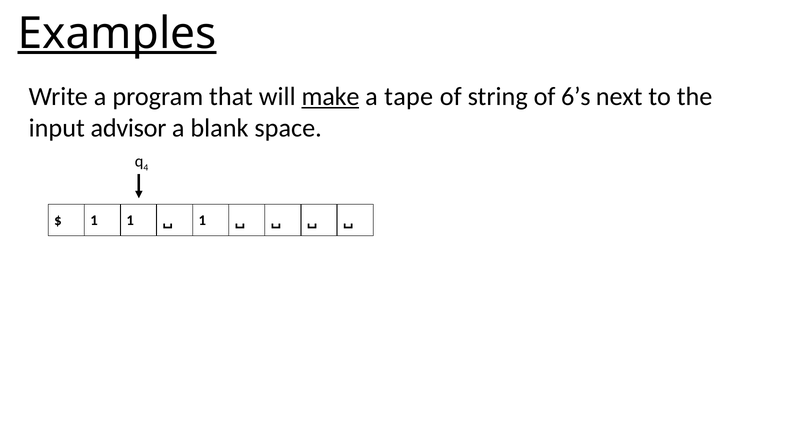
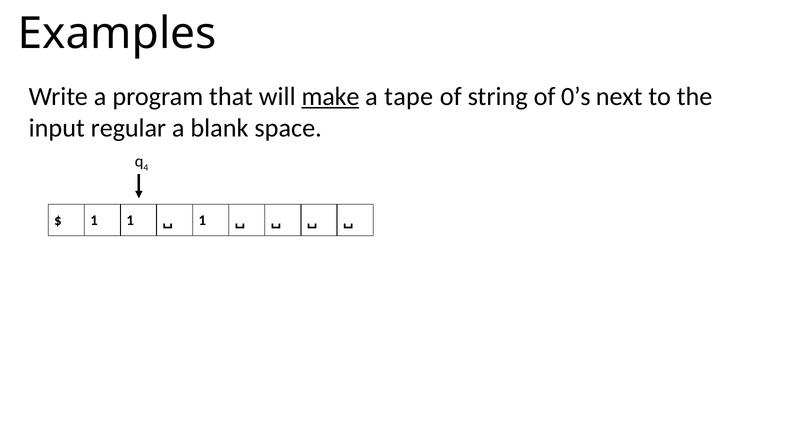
Examples underline: present -> none (117, 33)
6’s: 6’s -> 0’s (576, 96)
advisor: advisor -> regular (128, 128)
